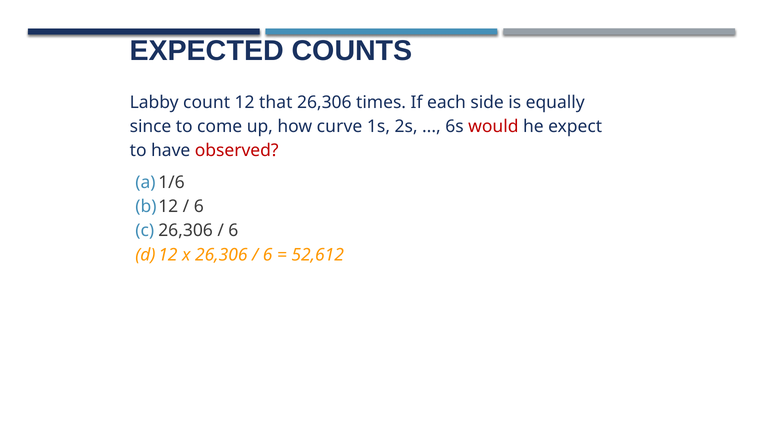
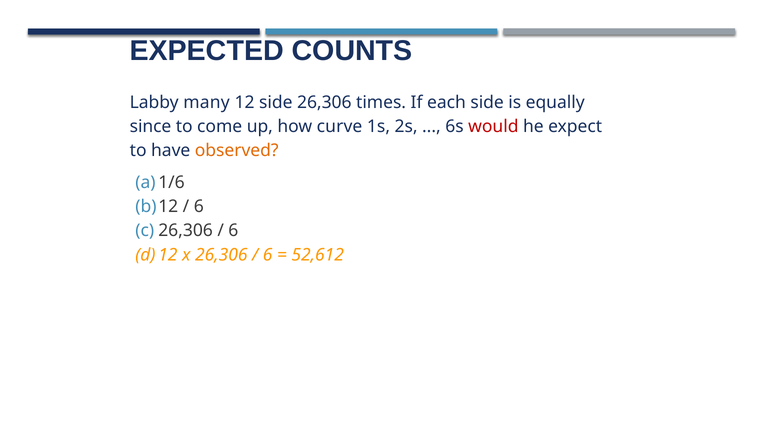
count: count -> many (207, 102)
12 that: that -> side (276, 102)
observed colour: red -> orange (237, 150)
